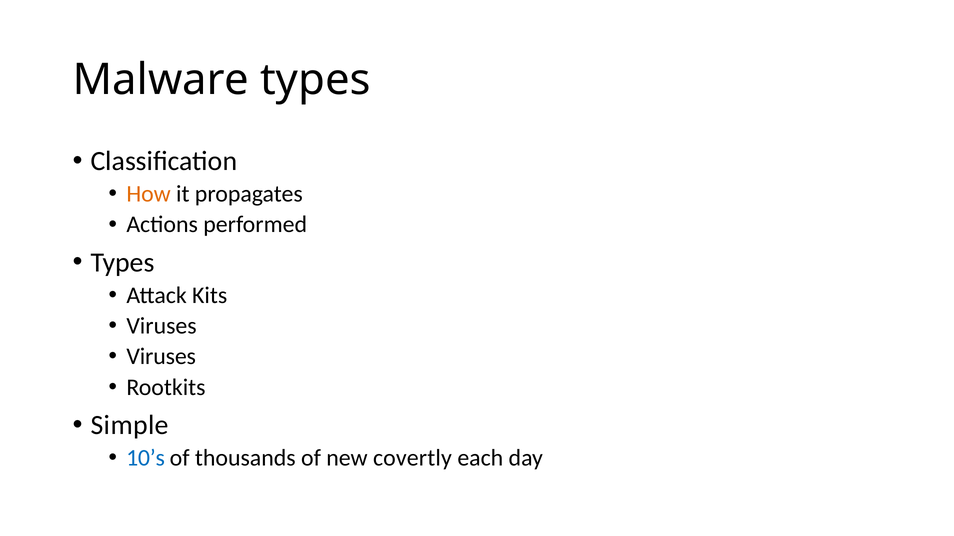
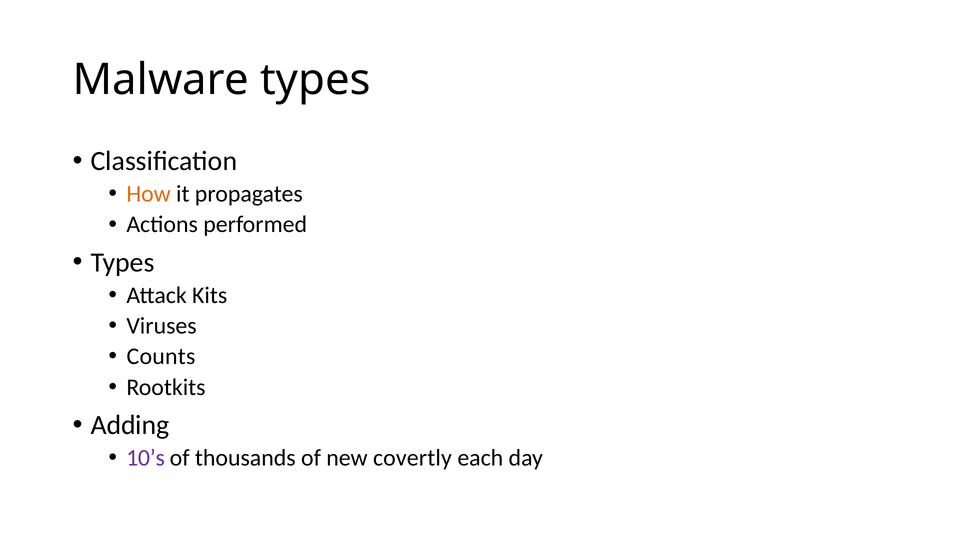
Viruses: Viruses -> Counts (161, 357)
Simple: Simple -> Adding (130, 426)
10’s colour: blue -> purple (145, 458)
